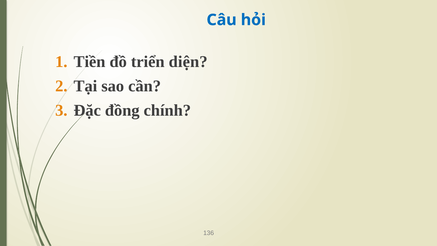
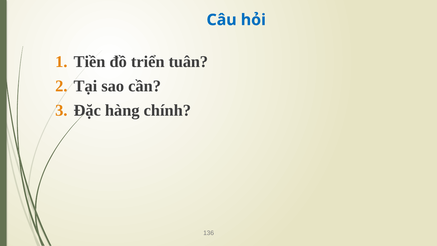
diện: diện -> tuân (188, 62)
đồng: đồng -> hàng (122, 110)
